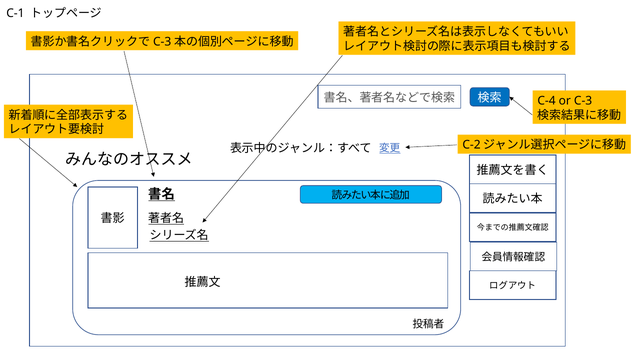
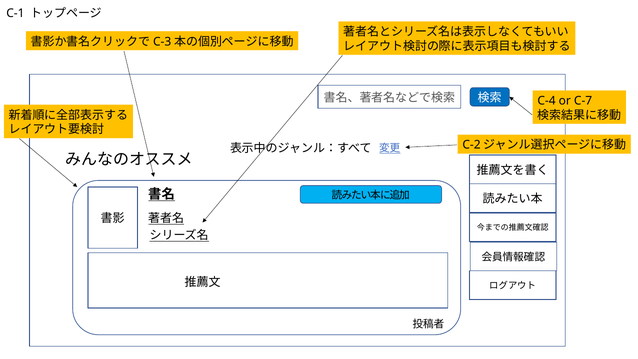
C-3: C-3 -> C-7 (583, 101)
